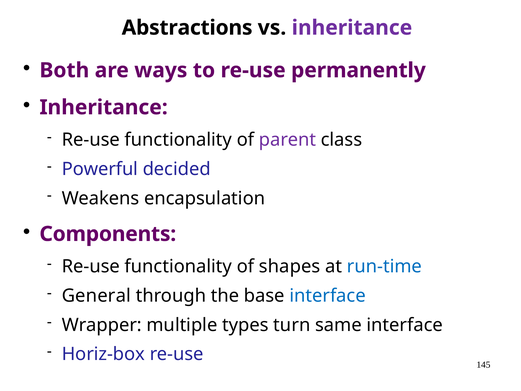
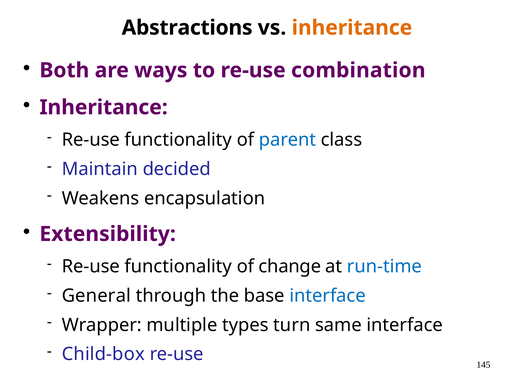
inheritance colour: purple -> orange (352, 28)
permanently: permanently -> combination (358, 70)
parent colour: purple -> blue (287, 140)
Powerful: Powerful -> Maintain (100, 169)
Components: Components -> Extensibility (108, 234)
shapes: shapes -> change (290, 266)
Horiz-box: Horiz-box -> Child-box (103, 354)
